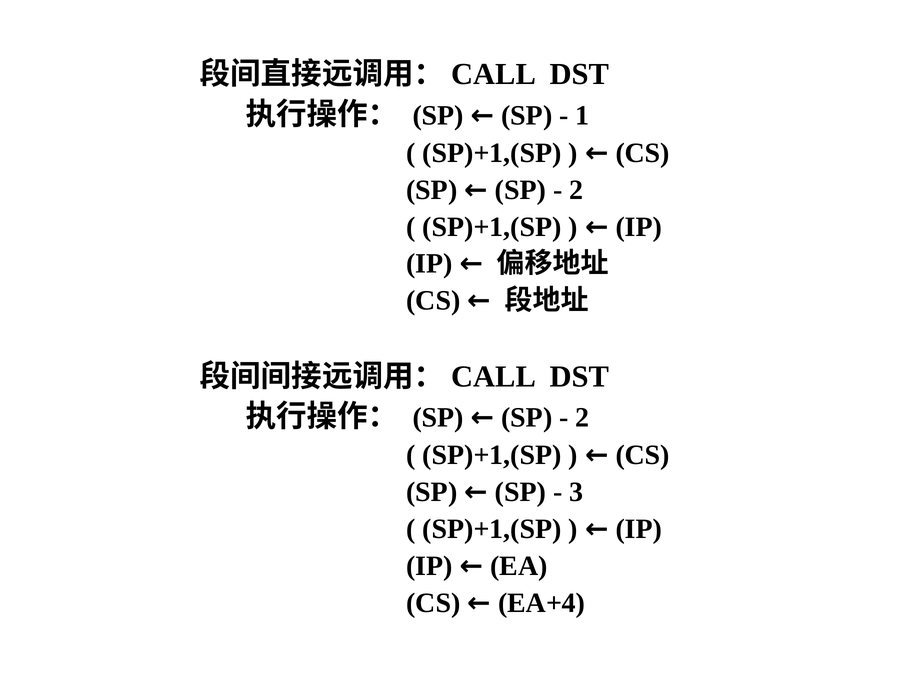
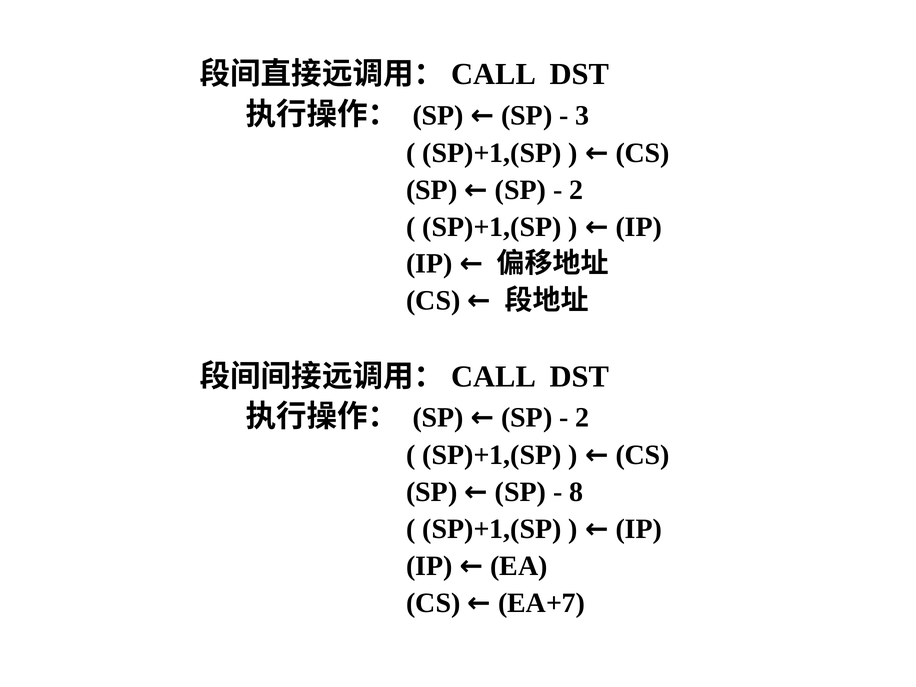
1: 1 -> 3 (582, 116)
3: 3 -> 8 (576, 492)
EA+4: EA+4 -> EA+7 (542, 603)
